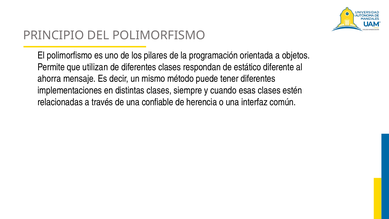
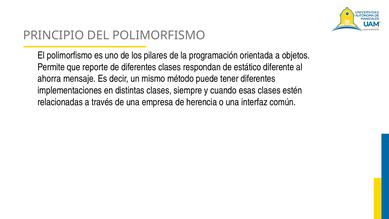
utilizan: utilizan -> reporte (95, 67)
confiable: confiable -> empresa (157, 102)
